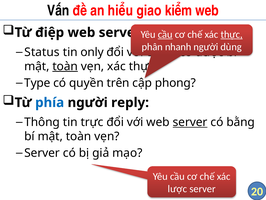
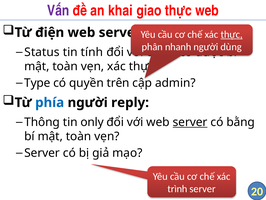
Vấn colour: black -> purple (58, 11)
hiểu: hiểu -> khai (120, 11)
giao kiểm: kiểm -> thực (178, 11)
điệp: điệp -> điện (50, 32)
cầu underline: present -> none (165, 34)
only: only -> tính (92, 52)
toàn underline: present -> none (65, 66)
phong: phong -> admin (175, 83)
trực: trực -> only (92, 122)
lược: lược -> trình (177, 188)
